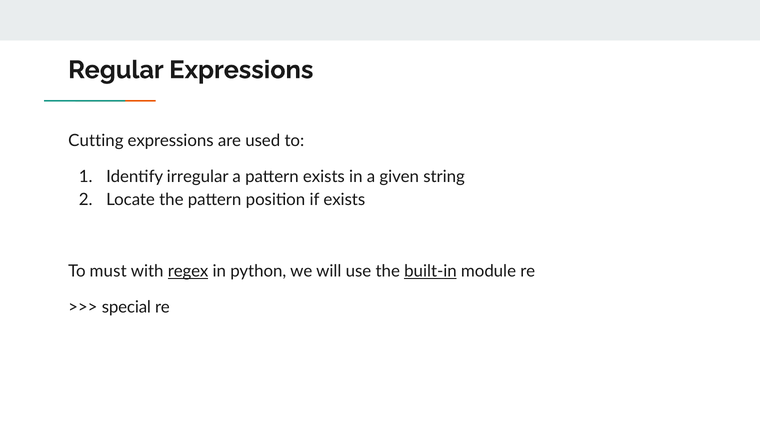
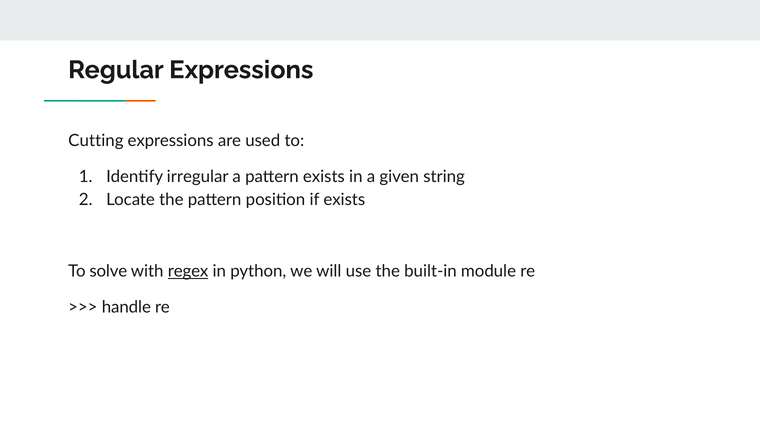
must: must -> solve (108, 272)
built-in underline: present -> none (430, 272)
special: special -> handle (126, 308)
